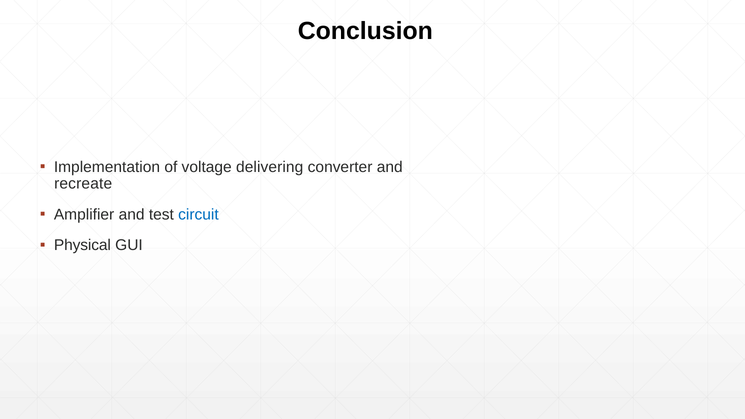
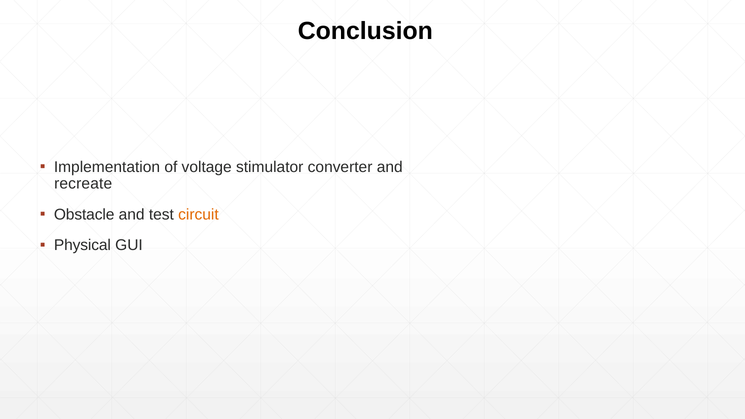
delivering: delivering -> stimulator (270, 167)
Amplifier: Amplifier -> Obstacle (84, 214)
circuit colour: blue -> orange (198, 214)
